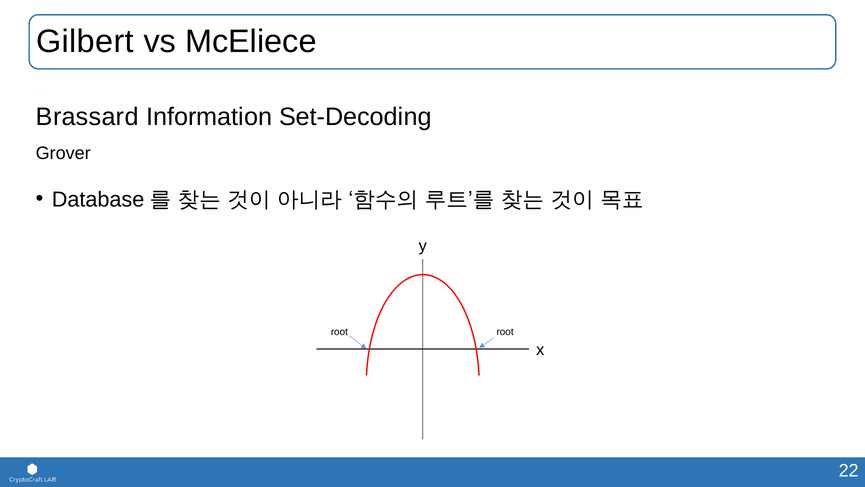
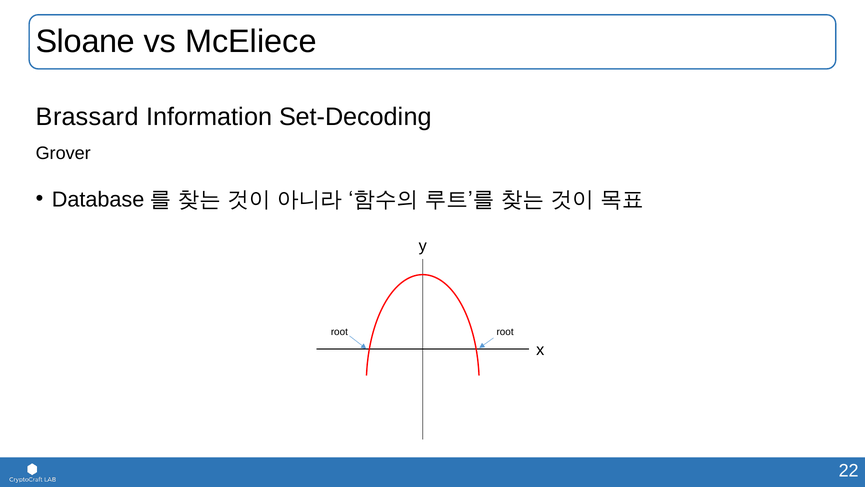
Gilbert: Gilbert -> Sloane (85, 42)
